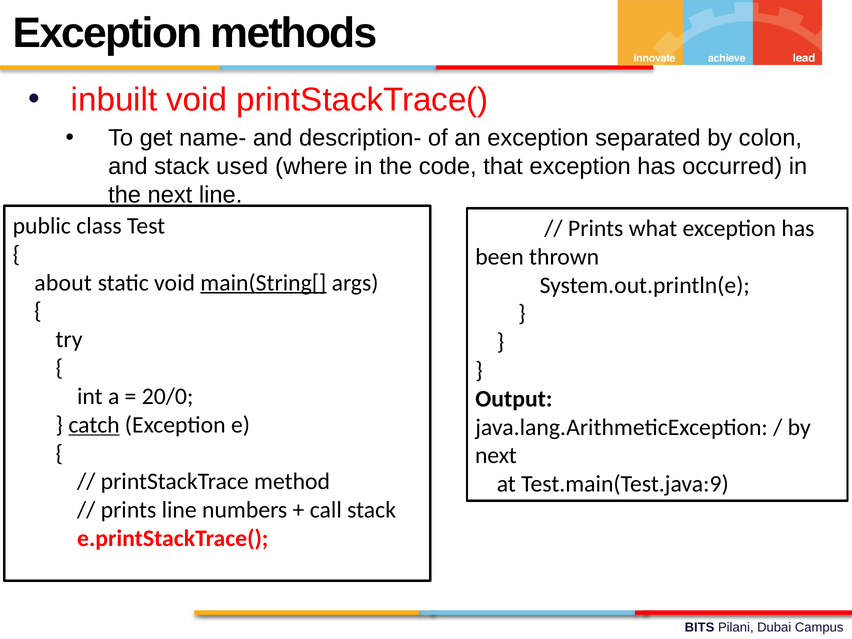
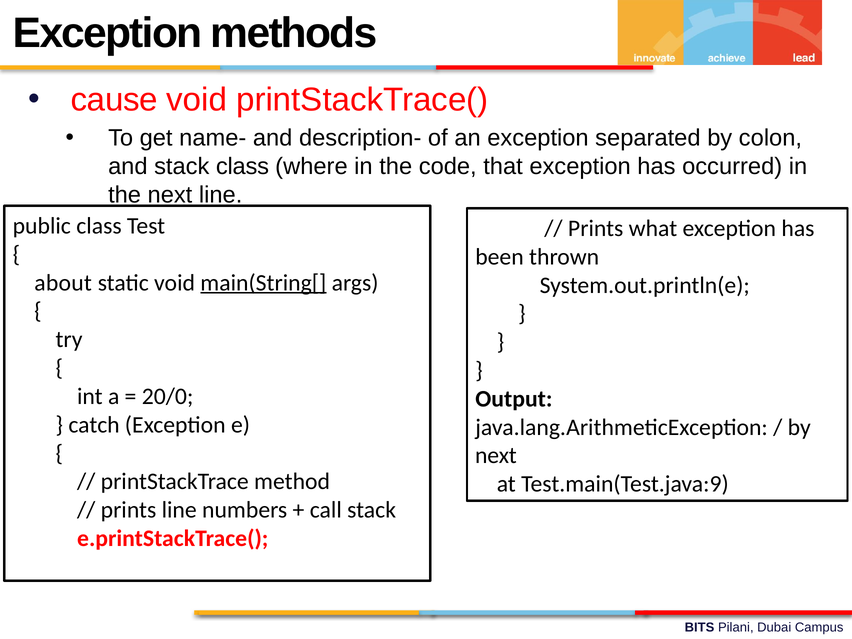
inbuilt: inbuilt -> cause (114, 100)
stack used: used -> class (242, 167)
catch underline: present -> none (94, 425)
